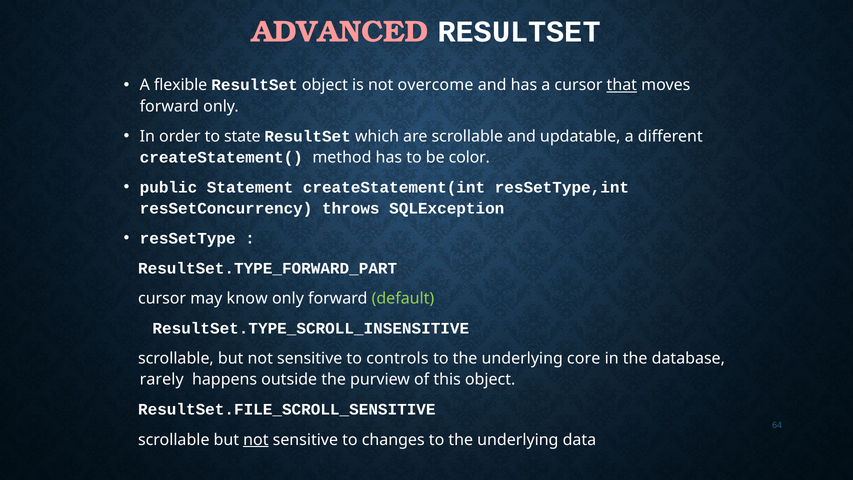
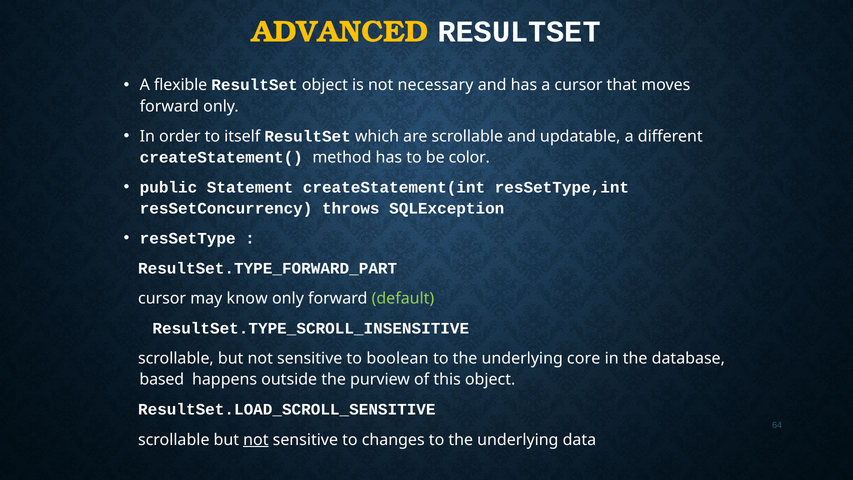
ADVANCED colour: pink -> yellow (340, 32)
overcome: overcome -> necessary (436, 85)
that underline: present -> none (622, 85)
state: state -> itself (242, 136)
controls: controls -> boolean (397, 358)
rarely: rarely -> based (162, 380)
ResultSet.FILE_SCROLL_SENSITIVE: ResultSet.FILE_SCROLL_SENSITIVE -> ResultSet.LOAD_SCROLL_SENSITIVE (287, 410)
